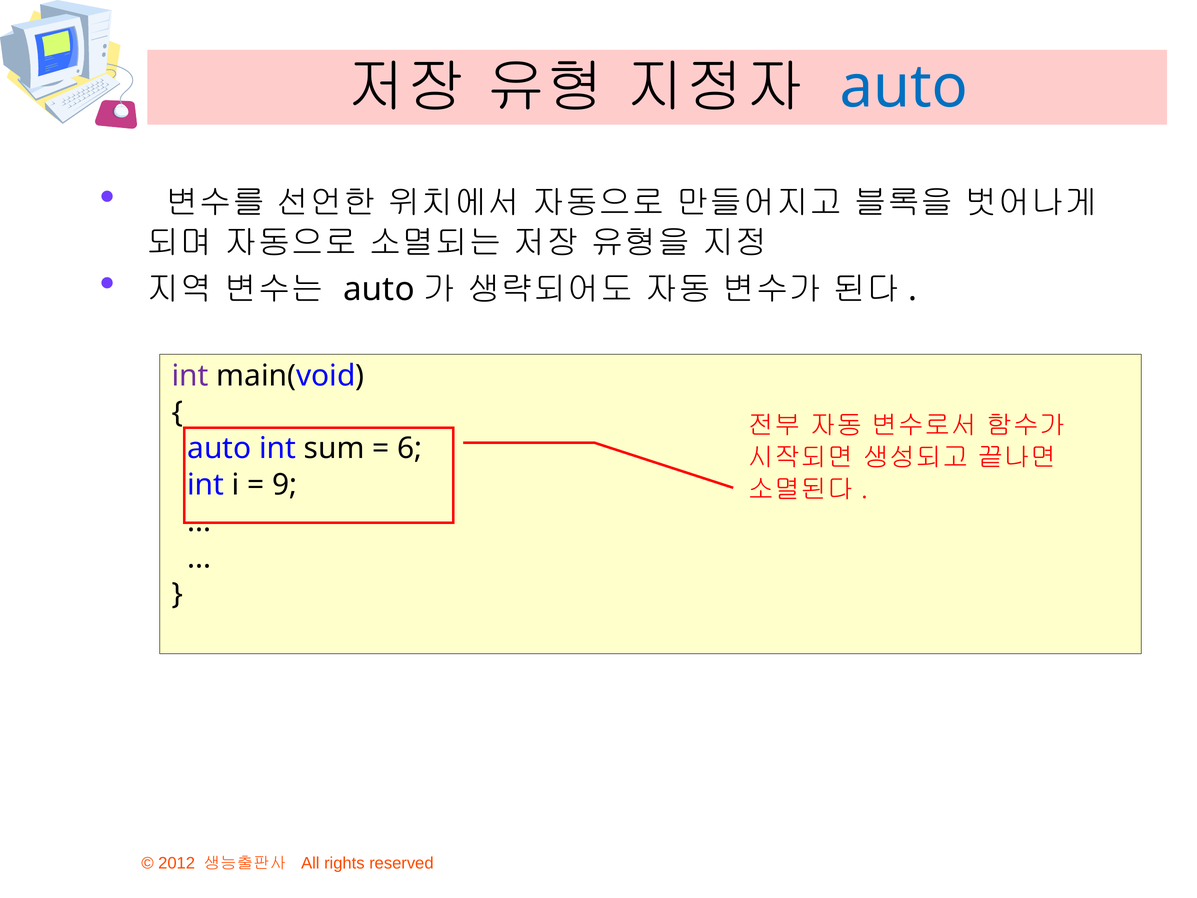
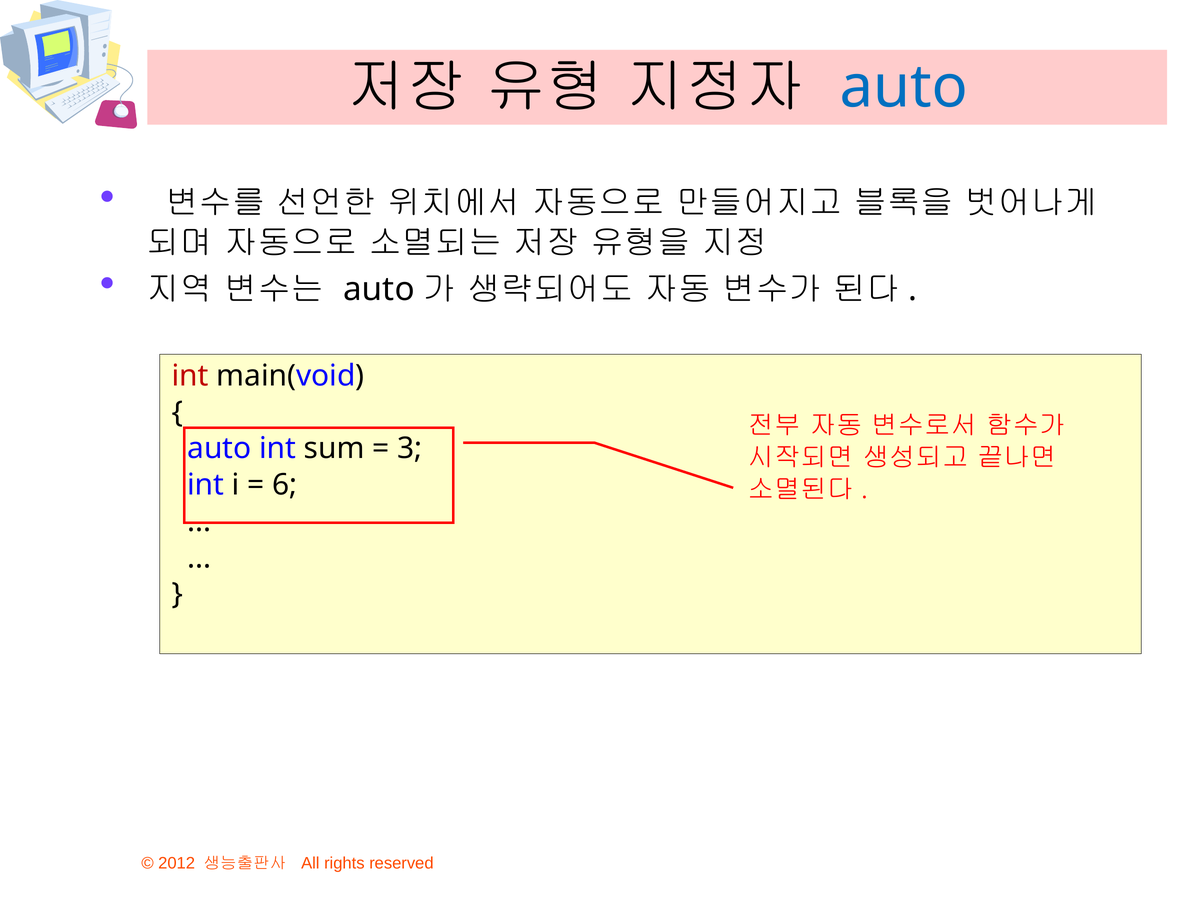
int colour: purple -> red (190, 376)
6: 6 -> 3 (410, 448)
9: 9 -> 6 (285, 485)
